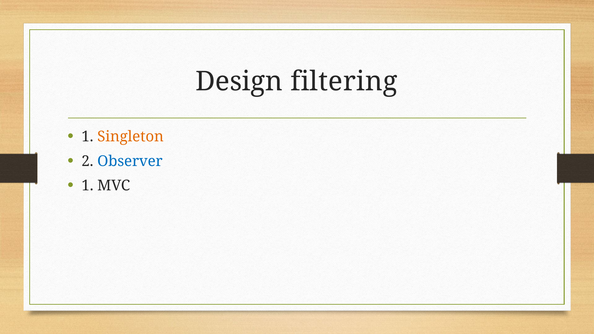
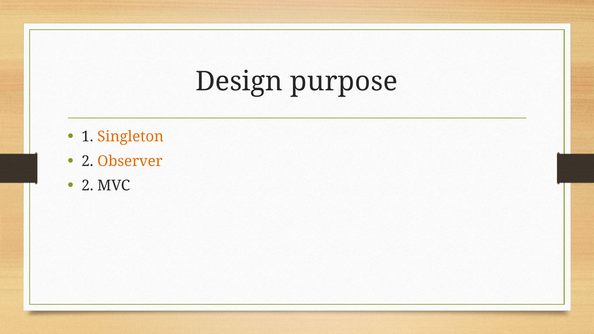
filtering: filtering -> purpose (344, 82)
Observer colour: blue -> orange (130, 161)
1: 1 -> 2 (87, 186)
